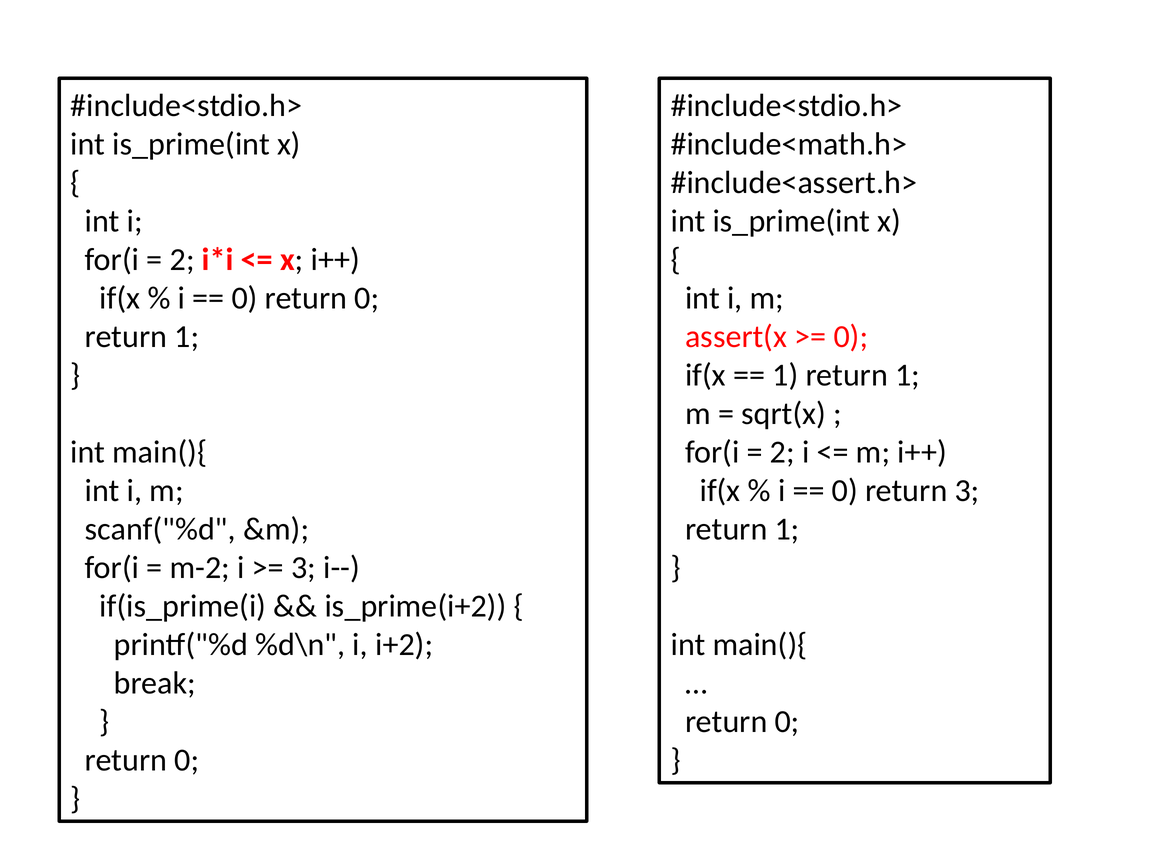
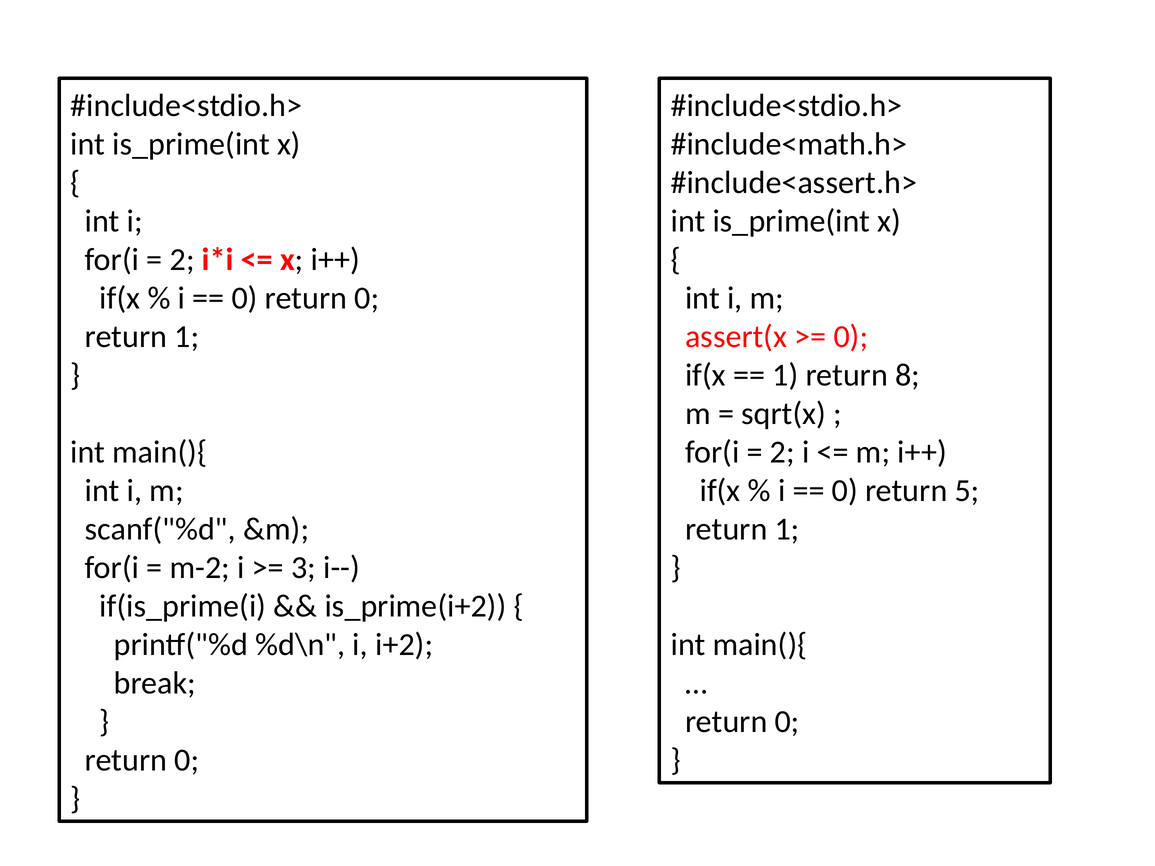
1 return 1: 1 -> 8 (908, 375)
return 3: 3 -> 5 (967, 491)
